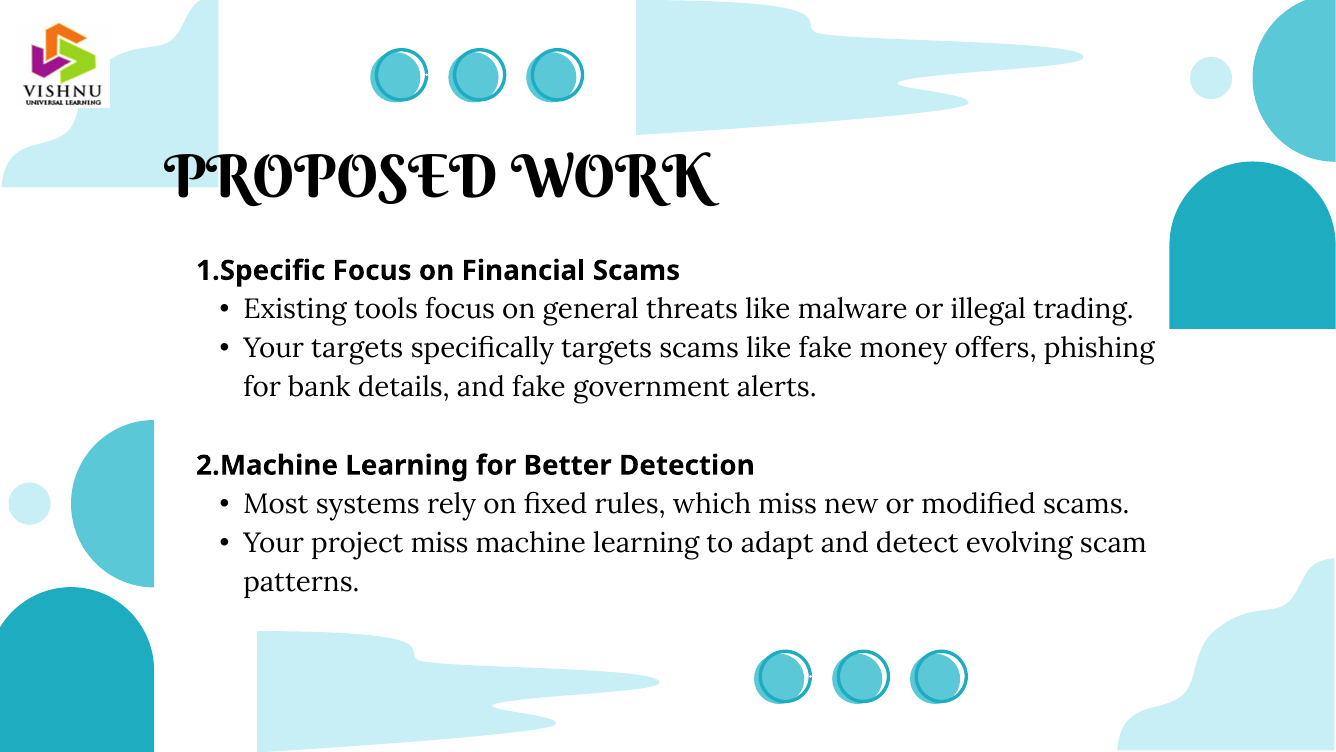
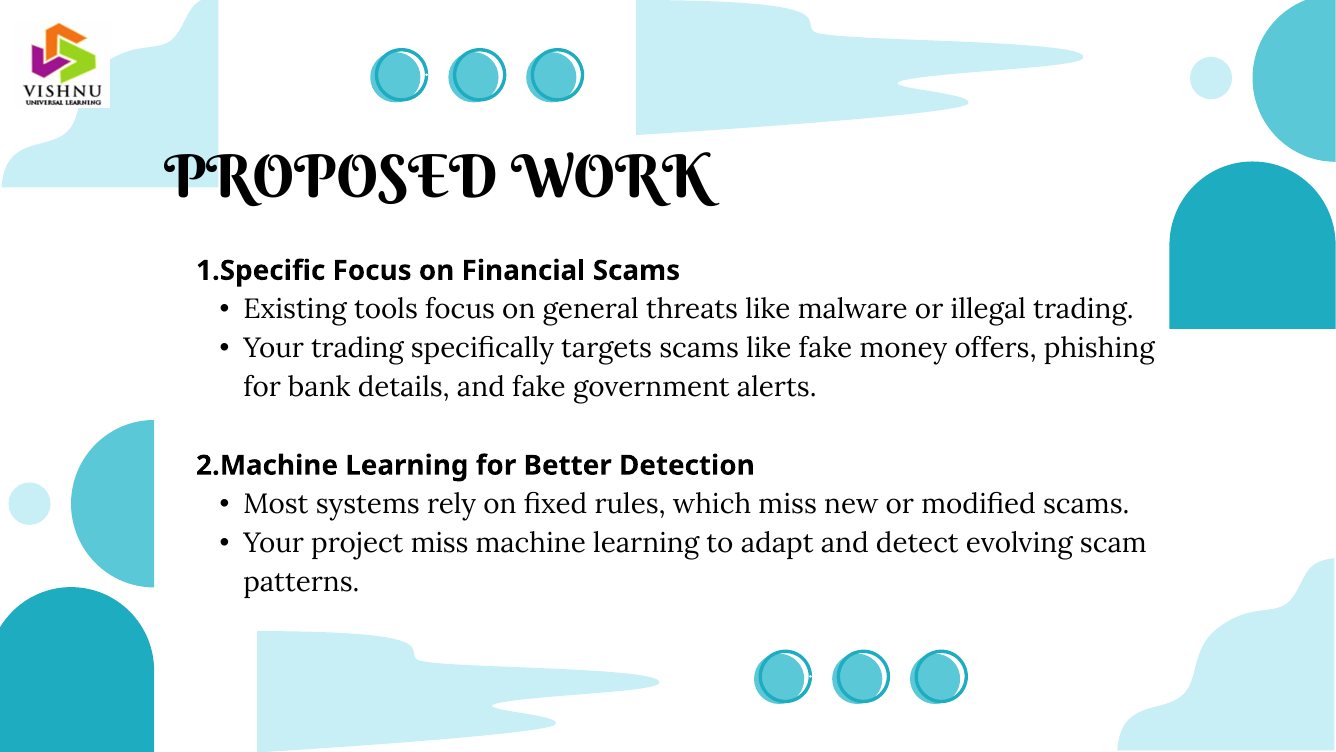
Your targets: targets -> trading (357, 348)
